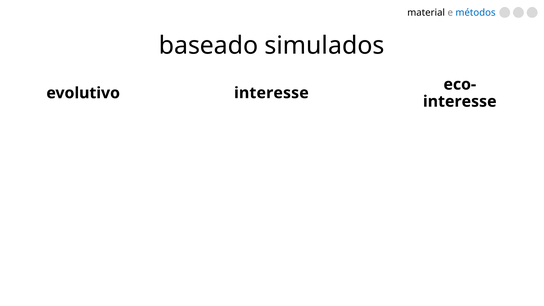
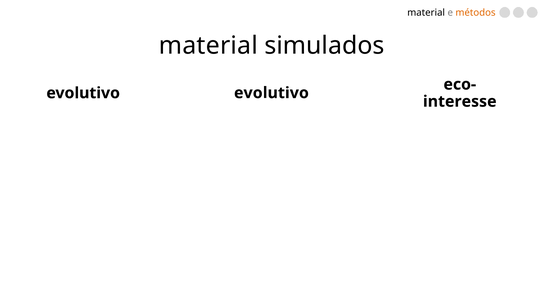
métodos colour: blue -> orange (476, 13)
baseado: baseado -> material (208, 46)
evolutivo interesse: interesse -> evolutivo (271, 93)
